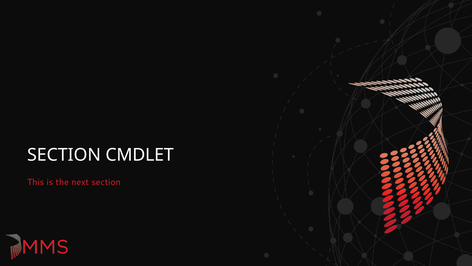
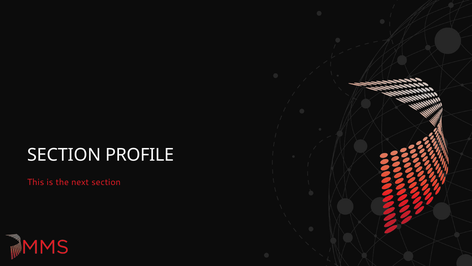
CMDLET: CMDLET -> PROFILE (140, 155)
